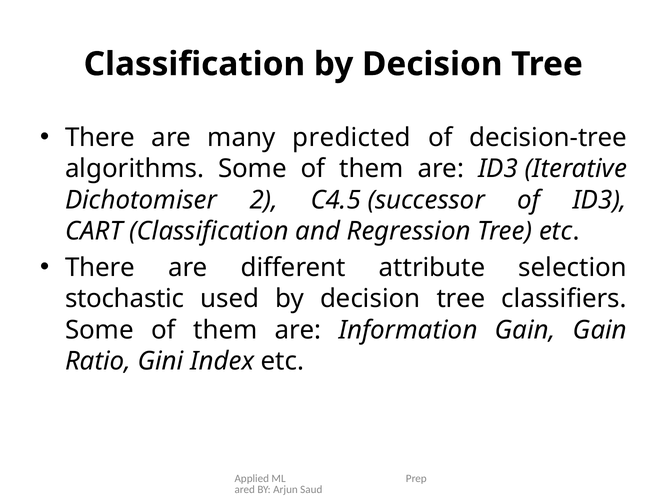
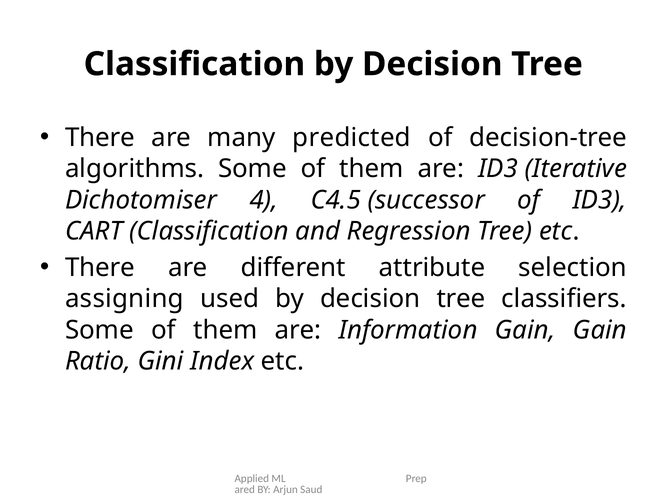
2: 2 -> 4 (264, 200)
stochastic: stochastic -> assigning (124, 298)
